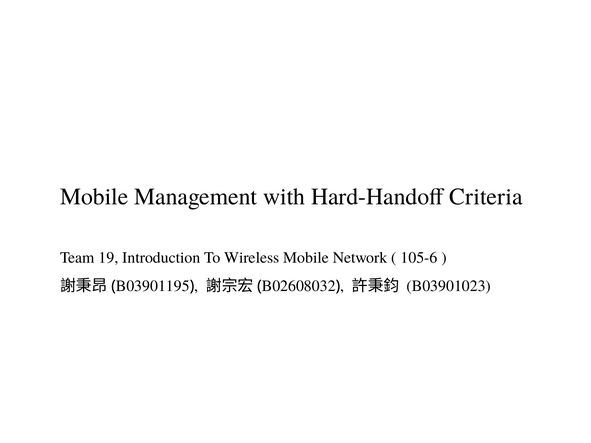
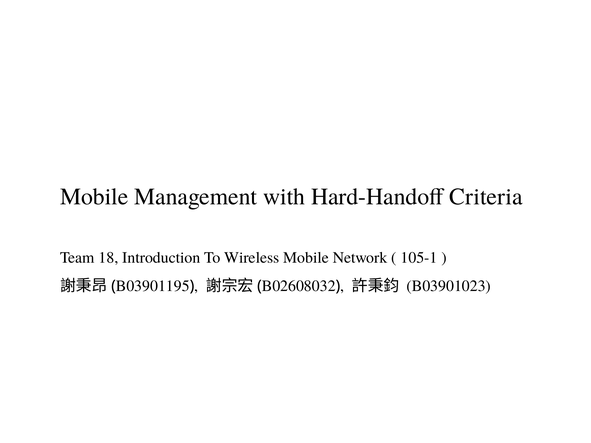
19: 19 -> 18 (108, 258)
105-6: 105-6 -> 105-1 (419, 258)
